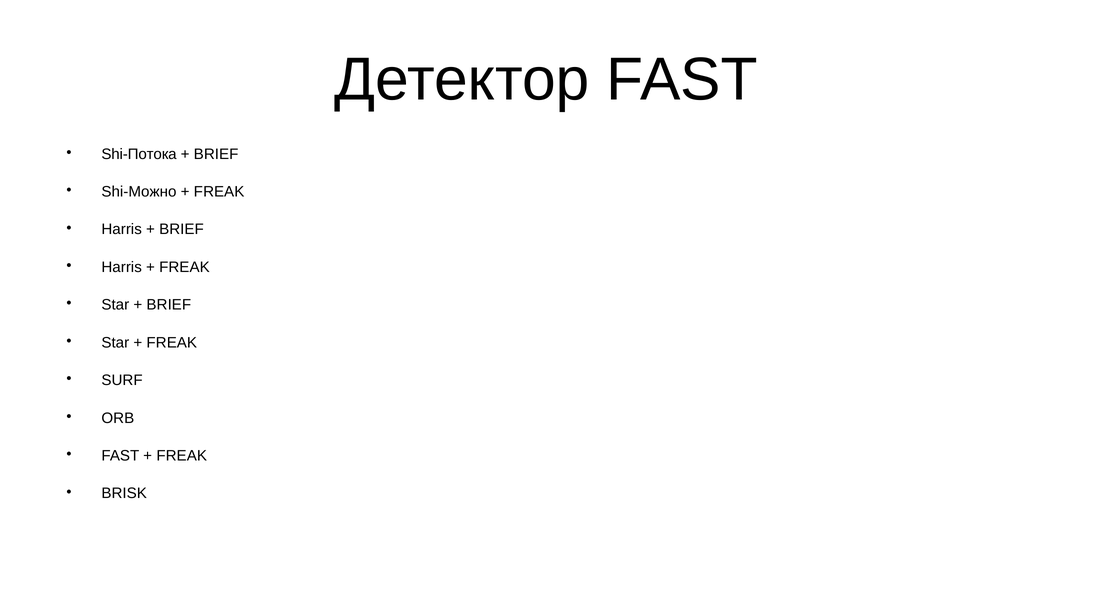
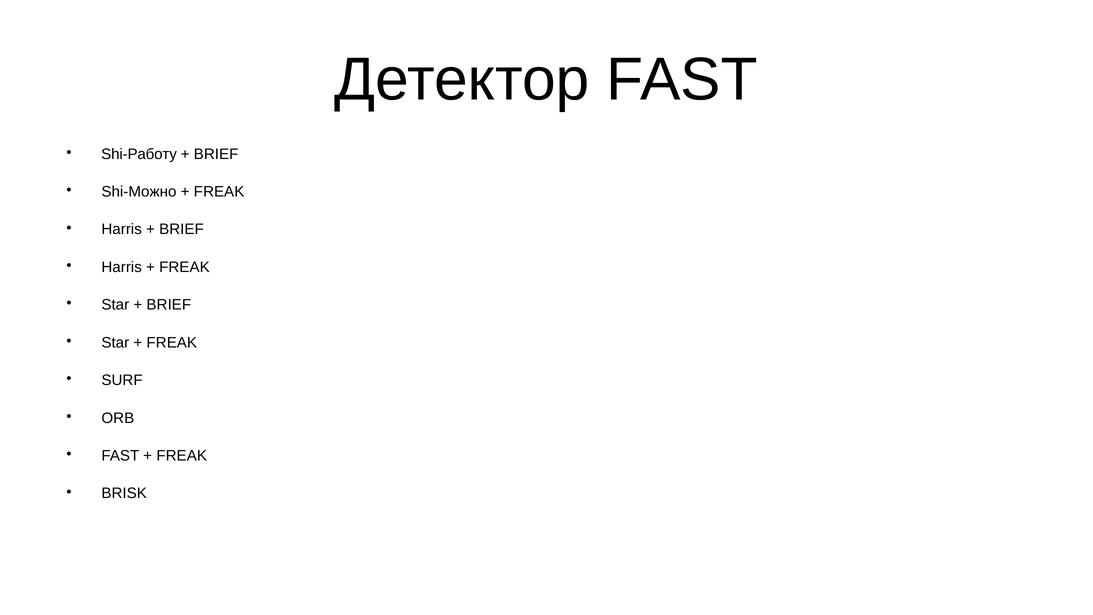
Shi-Потока: Shi-Потока -> Shi-Работу (139, 154)
